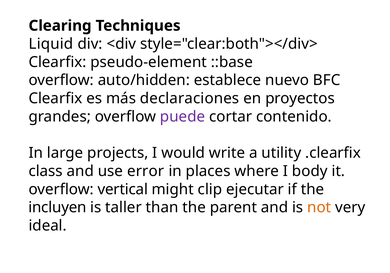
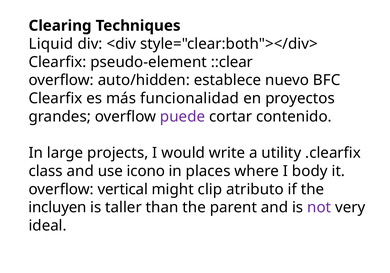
::base: ::base -> ::clear (232, 62)
declaraciones: declaraciones -> funcionalidad (190, 98)
error: error -> icono (146, 171)
ejecutar: ejecutar -> atributo (255, 189)
not colour: orange -> purple (319, 207)
